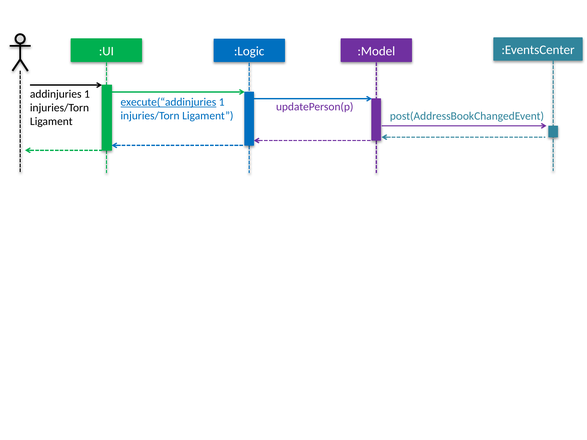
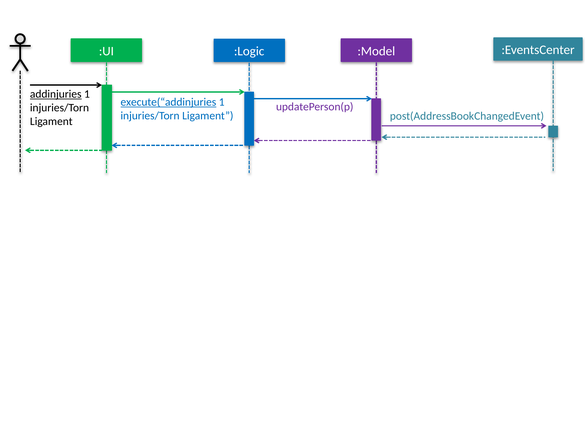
addinjuries underline: none -> present (56, 94)
